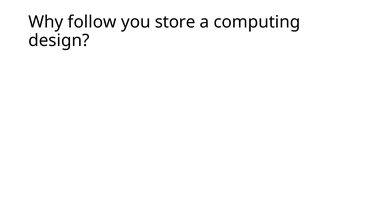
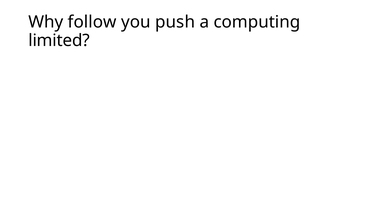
store: store -> push (175, 22)
design: design -> limited (59, 40)
